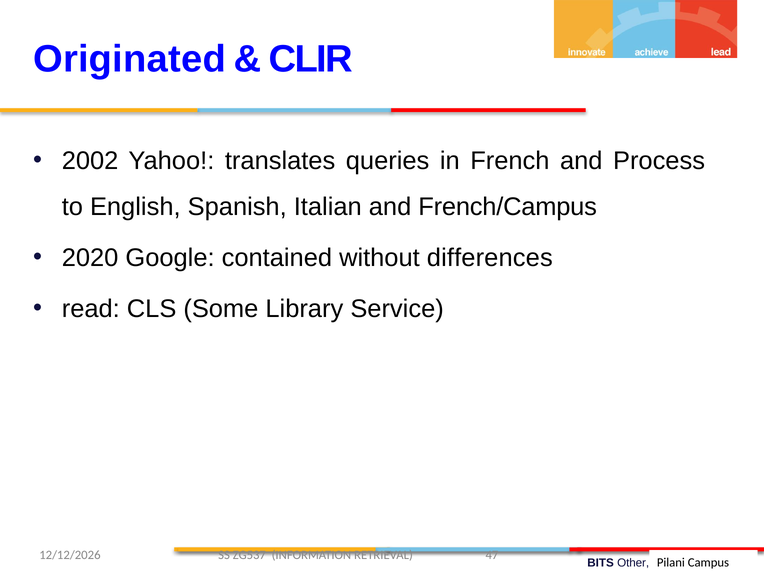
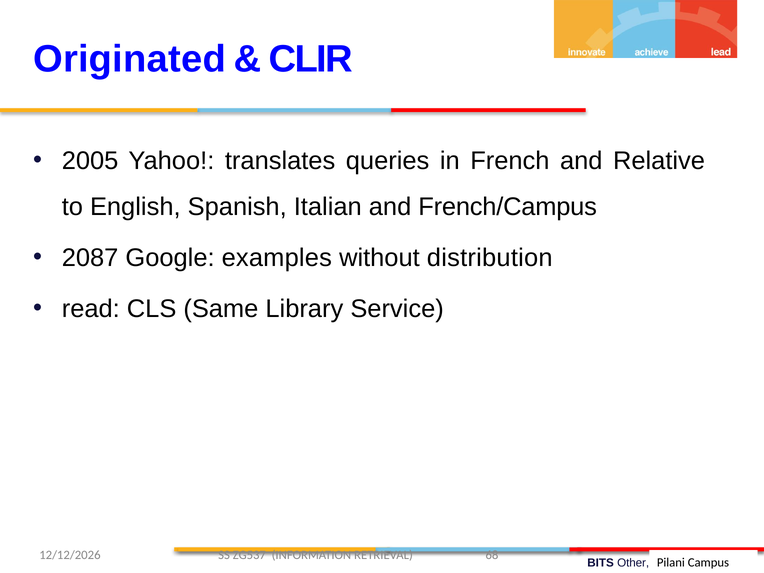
2002: 2002 -> 2005 (90, 161)
Process: Process -> Relative (659, 161)
2020: 2020 -> 2087 (90, 258)
contained: contained -> examples (277, 258)
differences: differences -> distribution (490, 258)
Some: Some -> Same (221, 309)
47: 47 -> 68 (492, 555)
